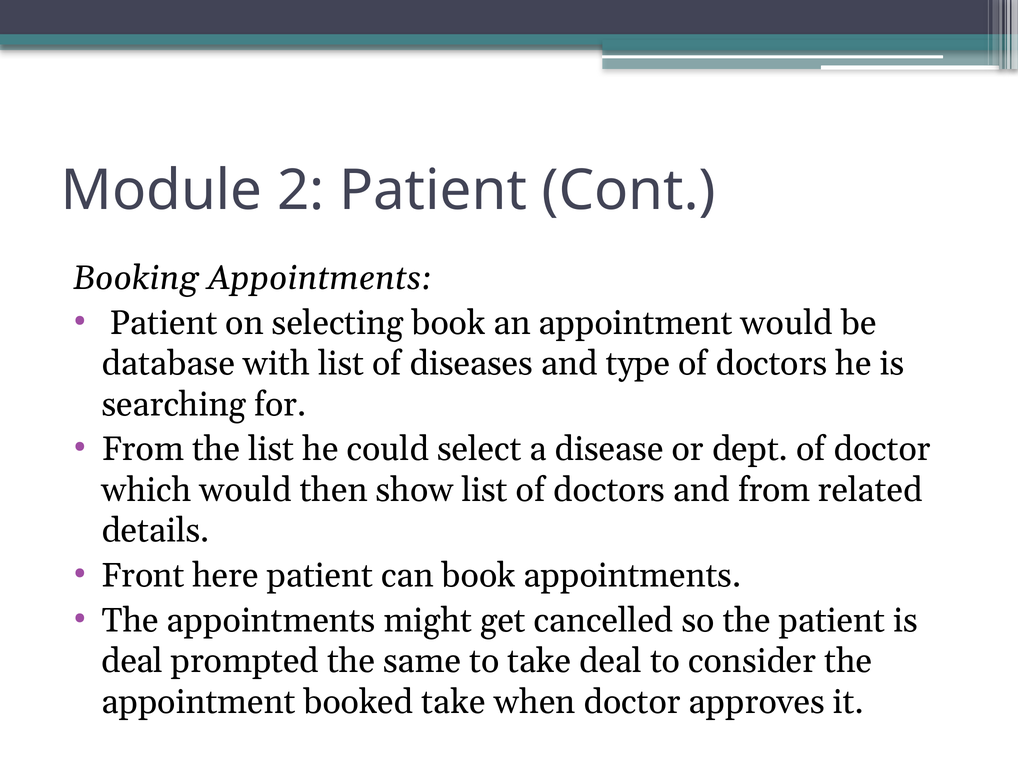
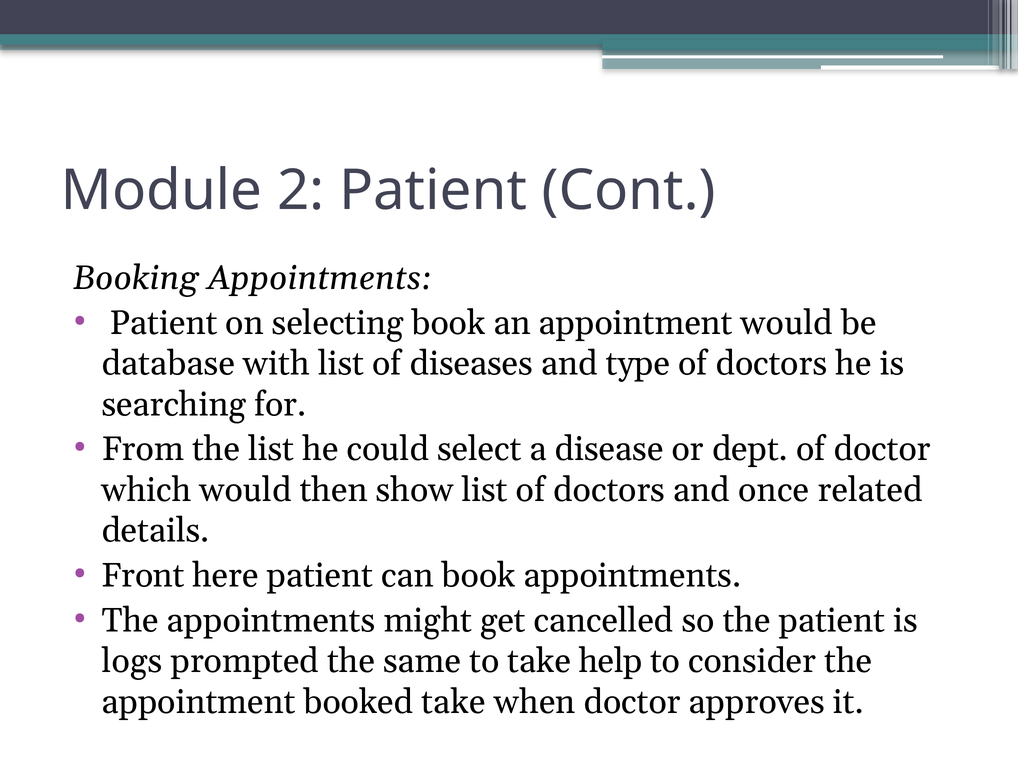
and from: from -> once (774, 490)
deal: deal -> logs (132, 662)
take deal: deal -> help (611, 662)
